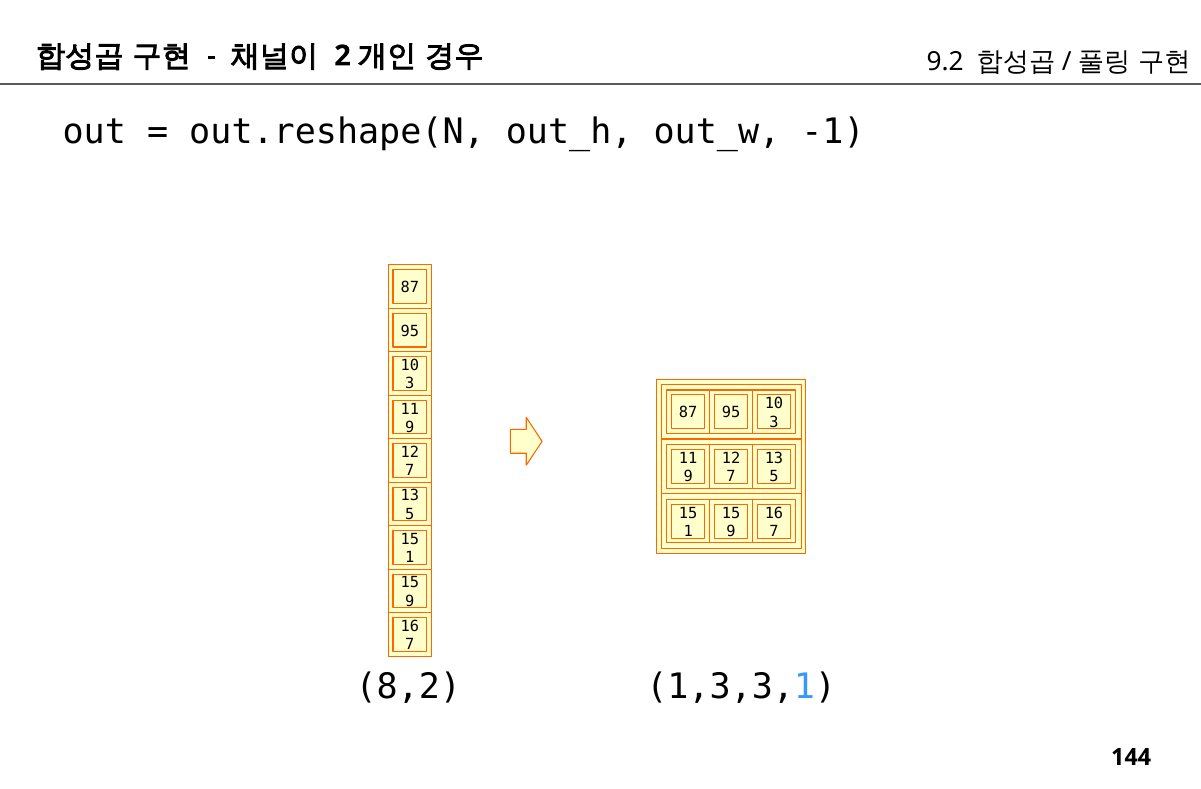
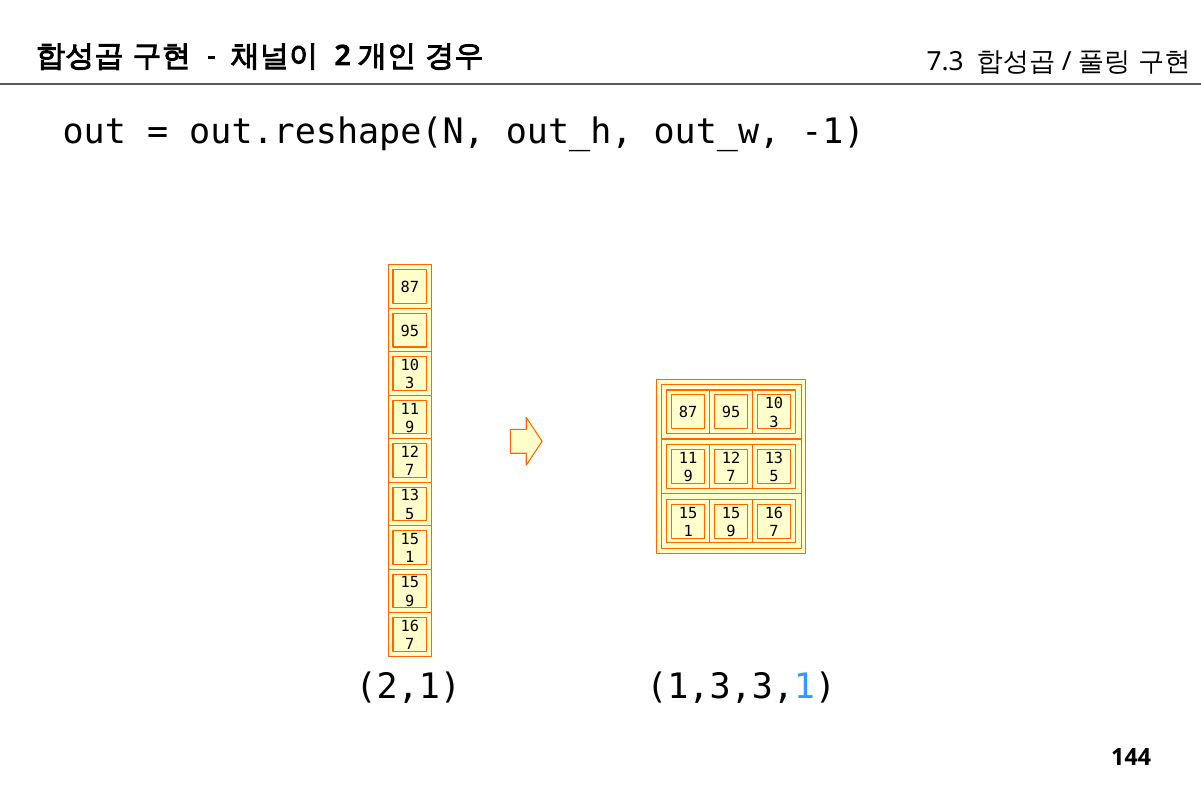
9.2: 9.2 -> 7.3 (945, 62)
8,2: 8,2 -> 2,1 (408, 687)
